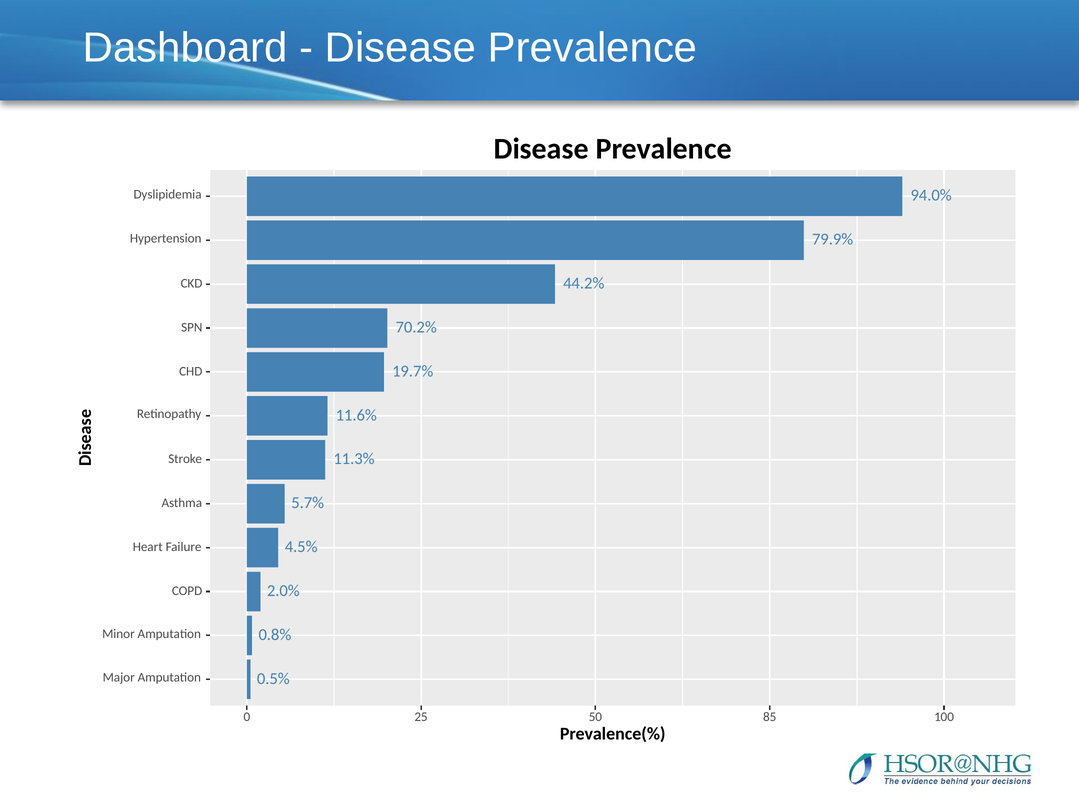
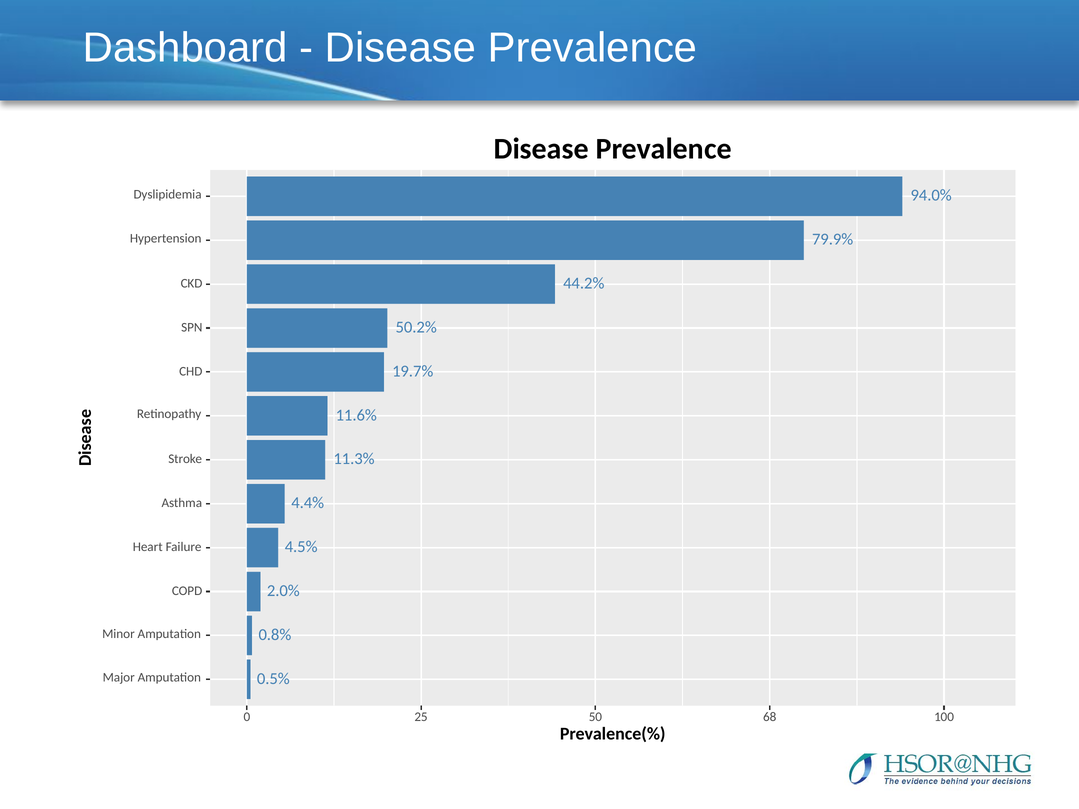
70.2%: 70.2% -> 50.2% (416, 327)
5.7%: 5.7% -> 4.4% (308, 503)
85: 85 -> 68 (770, 717)
